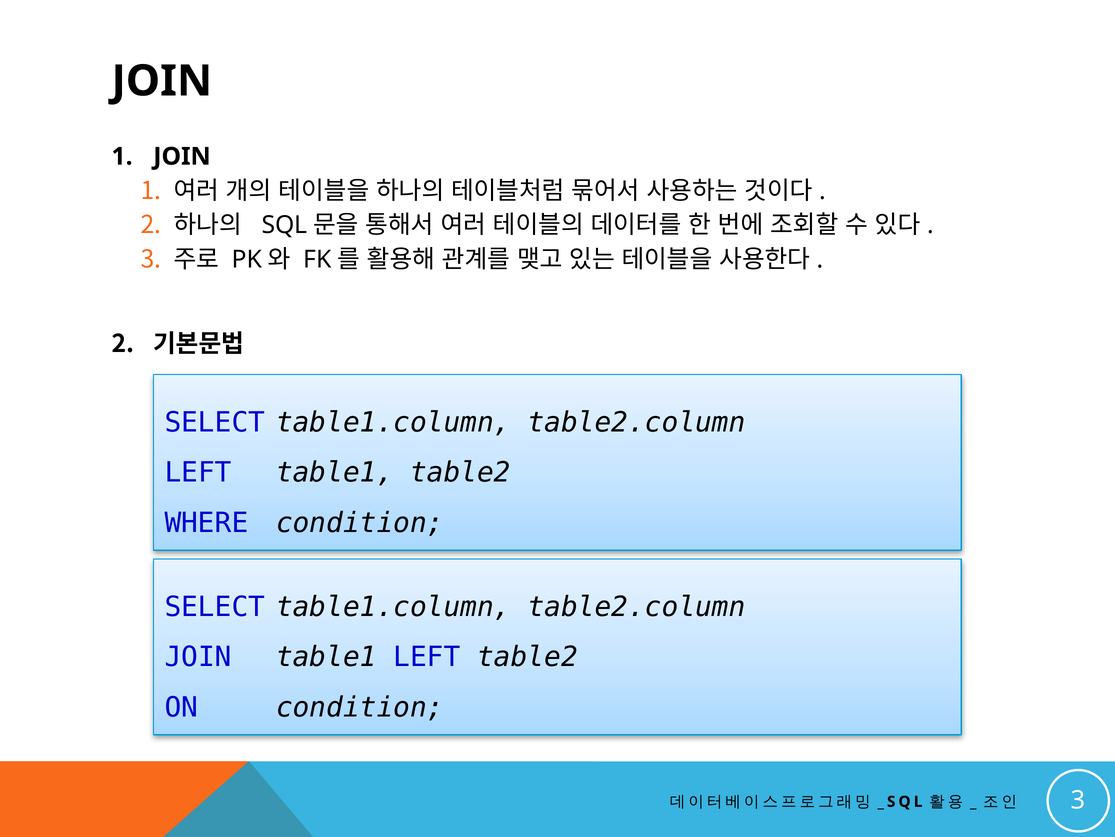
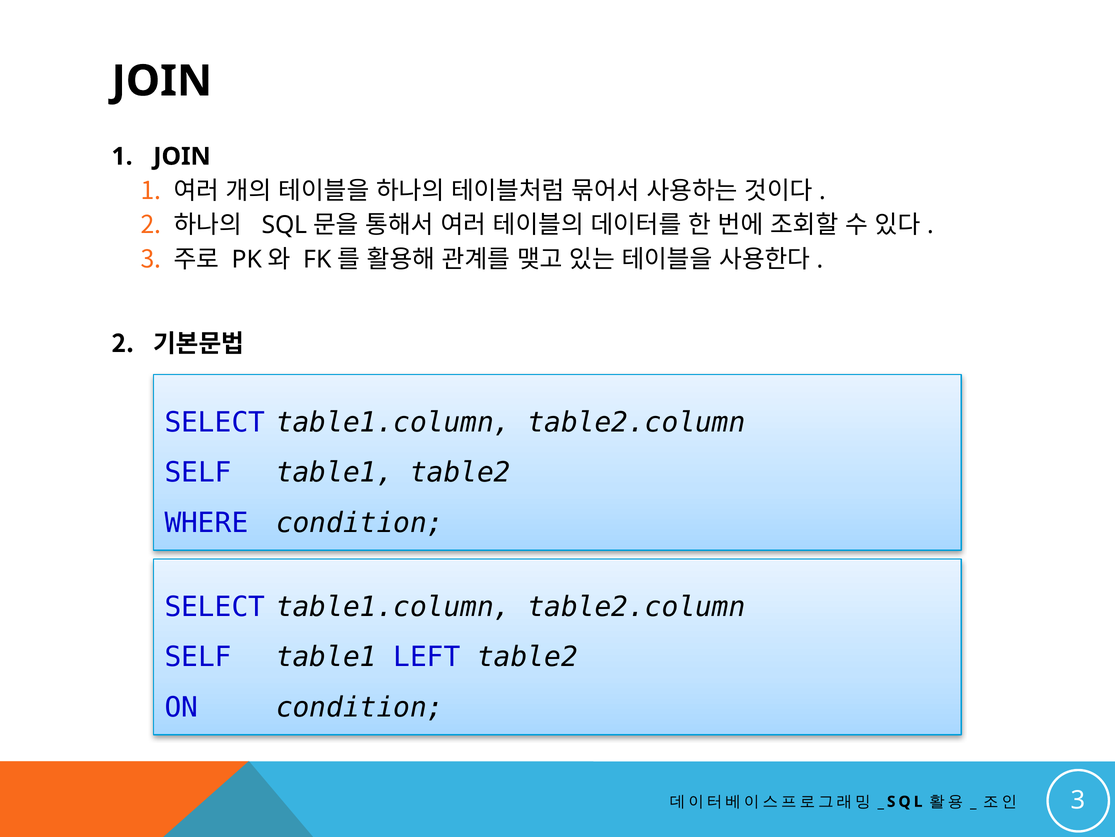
LEFT: LEFT -> SELF (198, 472)
JOIN: JOIN -> SELF (198, 657)
